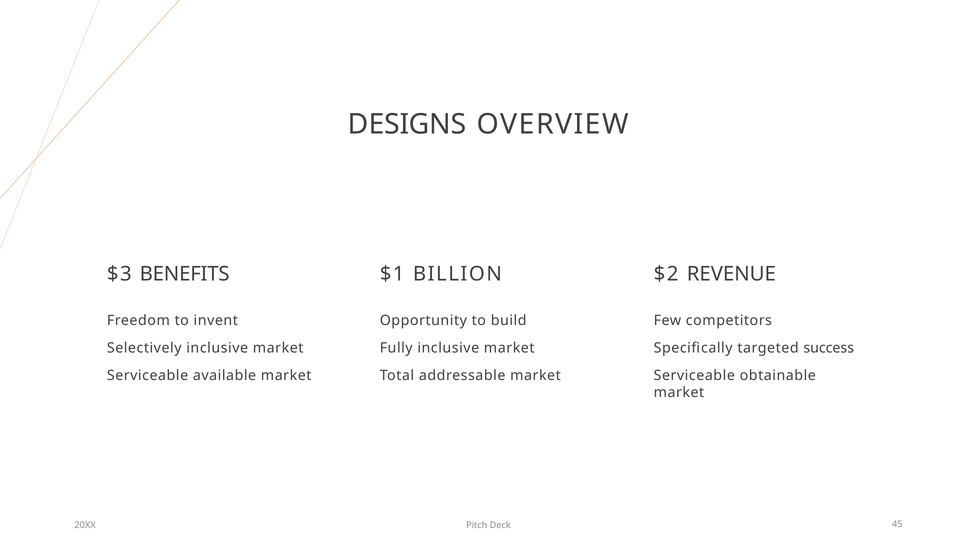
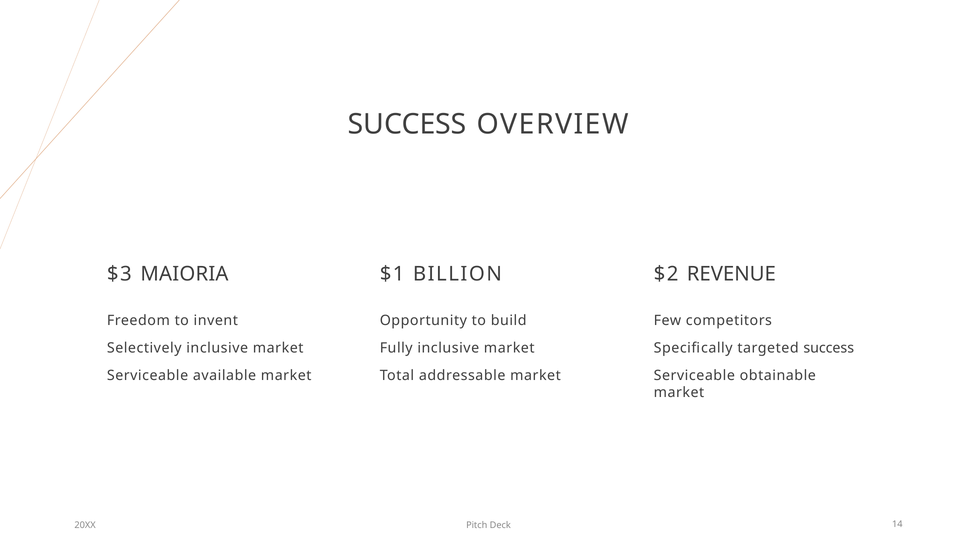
DESIGNS: DESIGNS -> SUCCESS (407, 124)
BENEFITS: BENEFITS -> MAIORIA (184, 274)
45: 45 -> 14 (897, 524)
